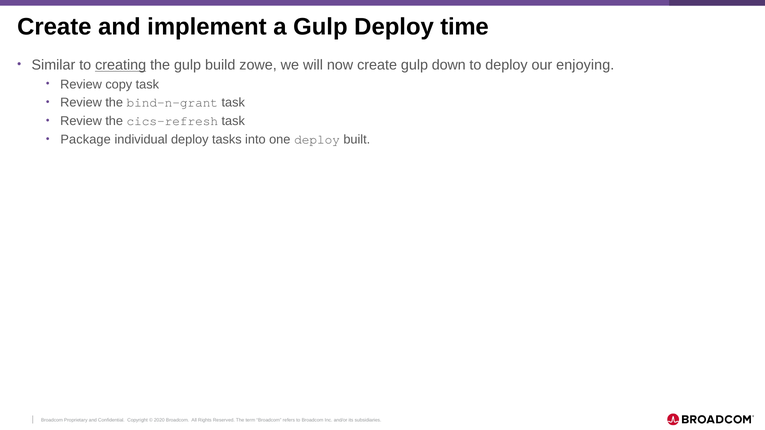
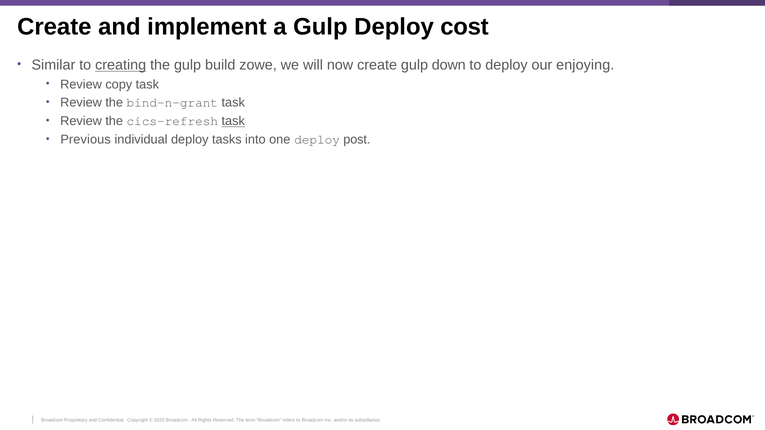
time: time -> cost (465, 27)
task underline: none -> present (233, 121)
Package: Package -> Previous (86, 140)
built: built -> post (357, 140)
